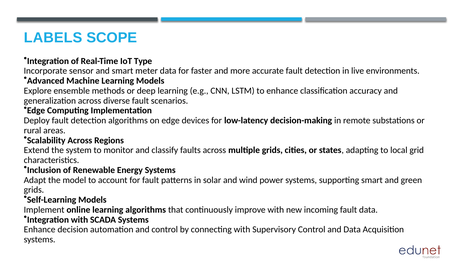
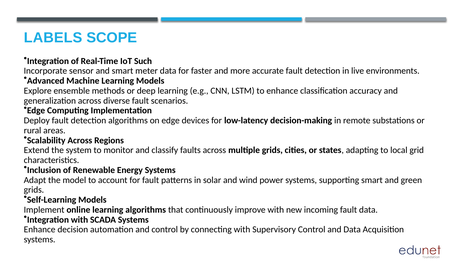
Type: Type -> Such (143, 61)
